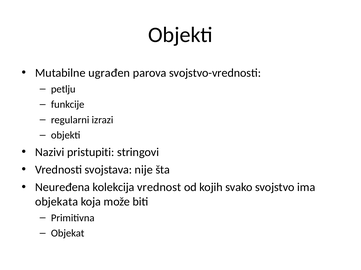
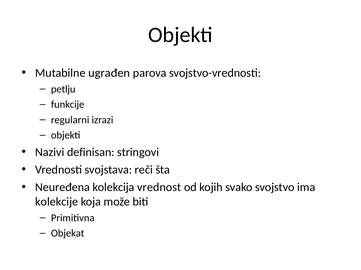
pristupiti: pristupiti -> definisan (91, 152)
nije: nije -> reči (144, 170)
objekata: objekata -> kolekcije (57, 202)
